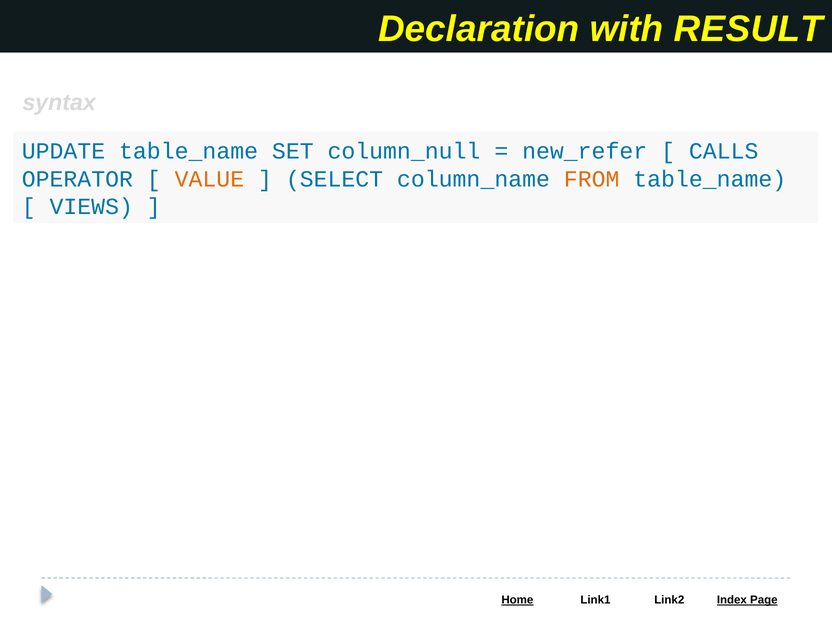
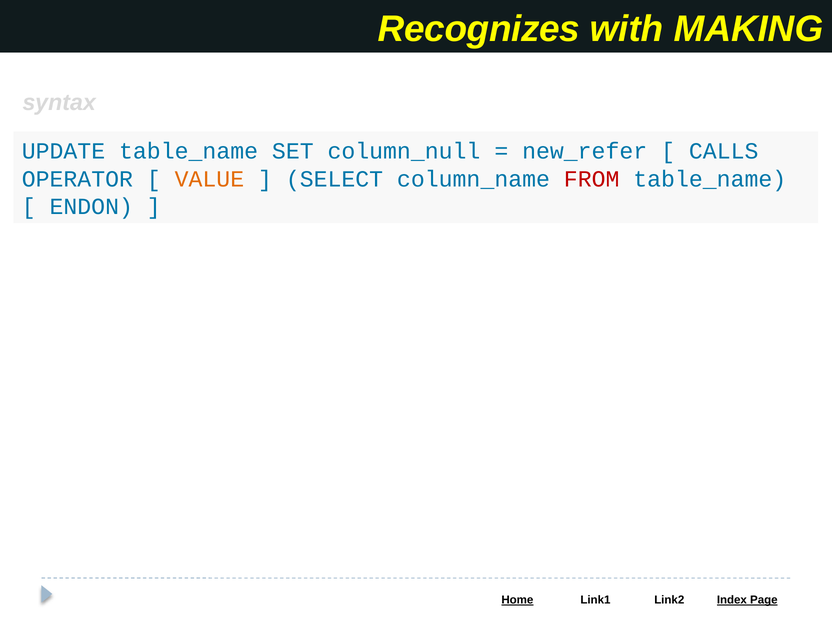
Declaration: Declaration -> Recognizes (479, 29)
RESULT: RESULT -> MAKING (749, 29)
FROM colour: orange -> red (592, 179)
VIEWS: VIEWS -> ENDON (91, 207)
